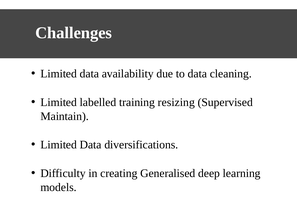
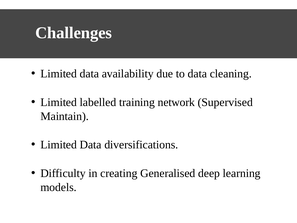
resizing: resizing -> network (176, 102)
